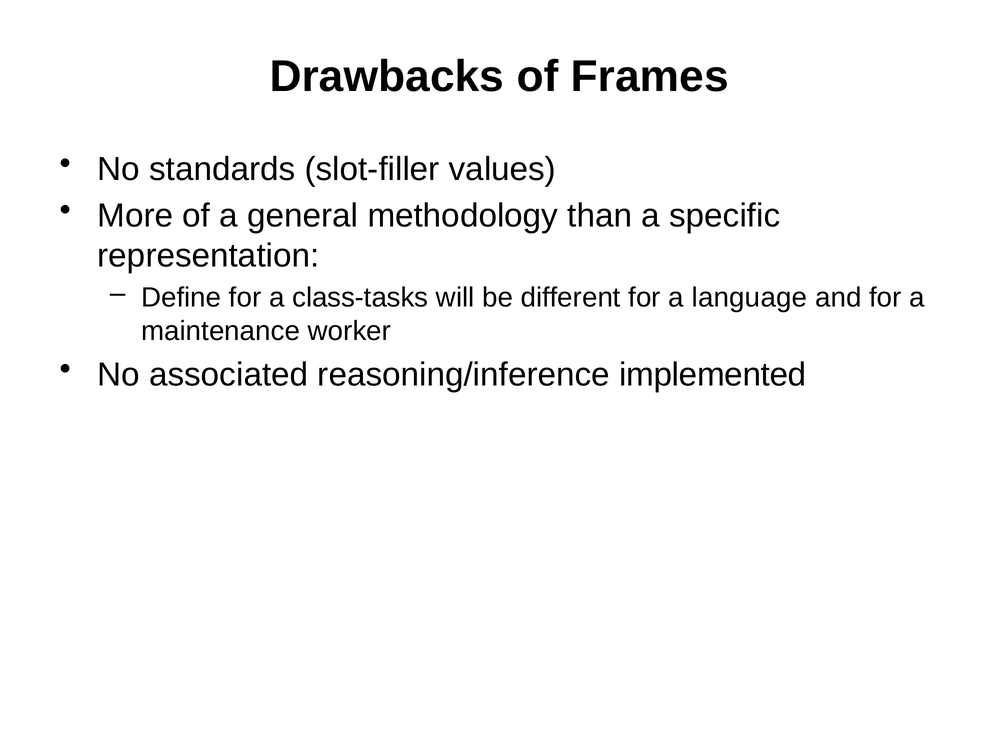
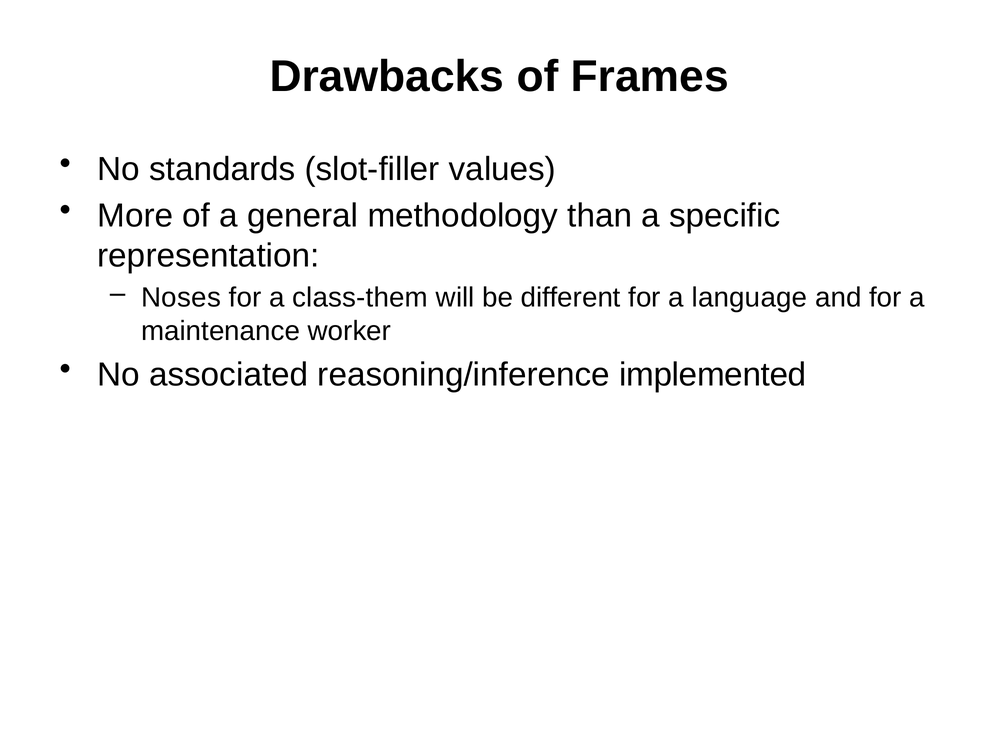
Define: Define -> Noses (181, 297)
class-tasks: class-tasks -> class-them (360, 297)
